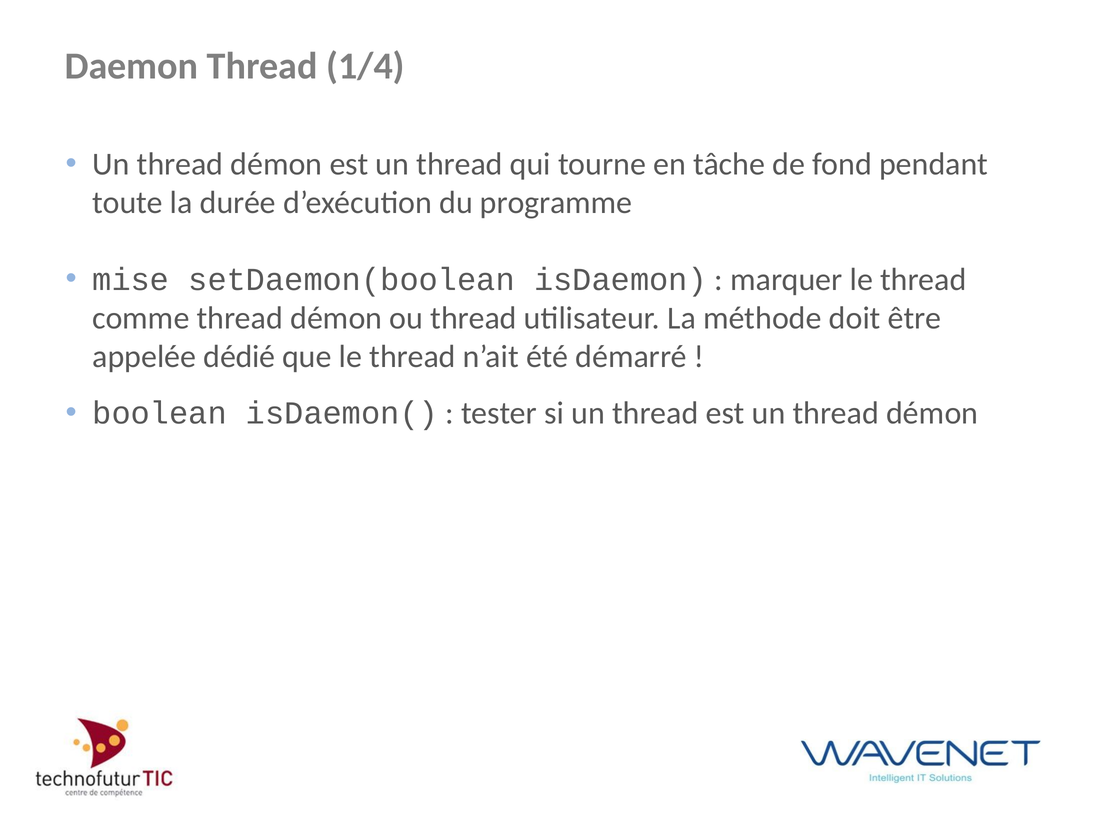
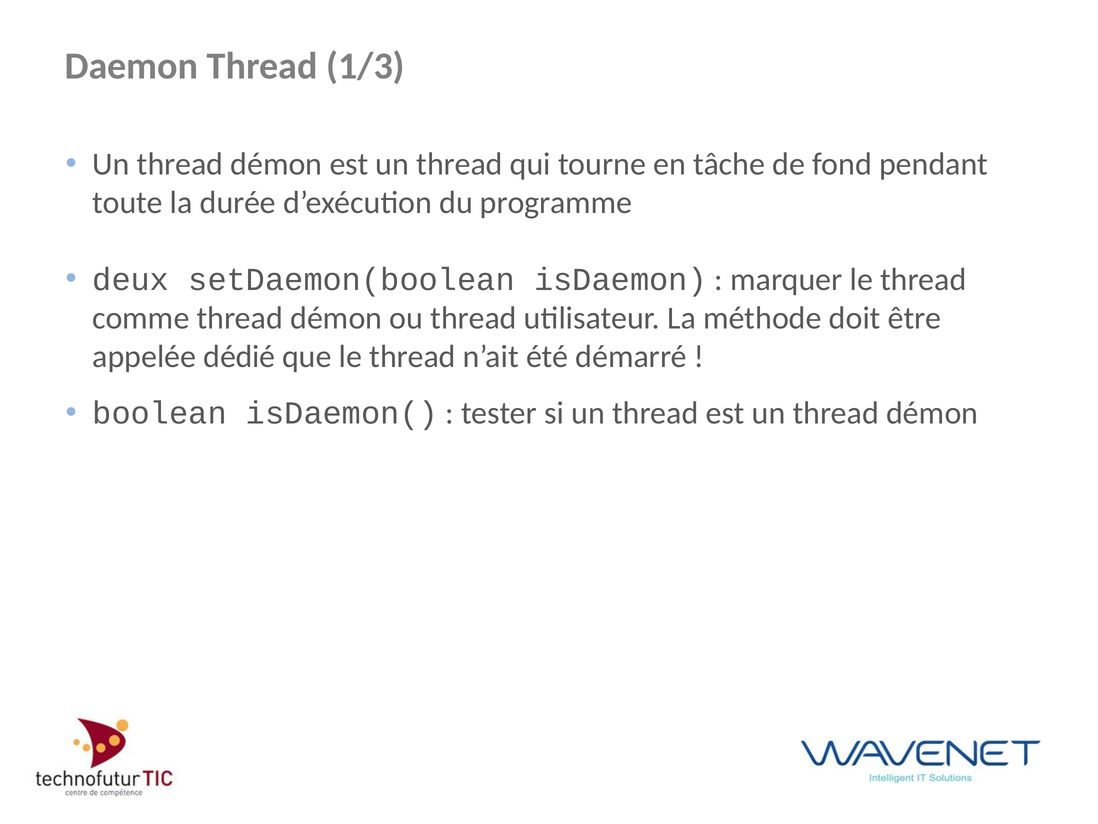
1/4: 1/4 -> 1/3 (366, 66)
mise: mise -> deux (131, 279)
